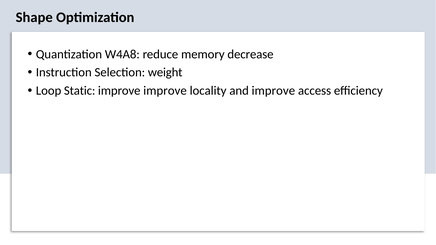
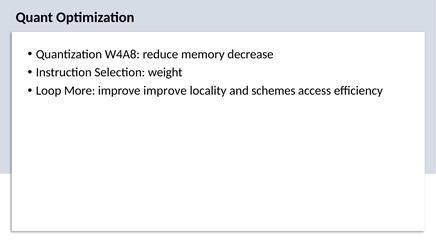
Shape: Shape -> Quant (34, 17)
Static: Static -> More (80, 91)
and improve: improve -> schemes (273, 91)
